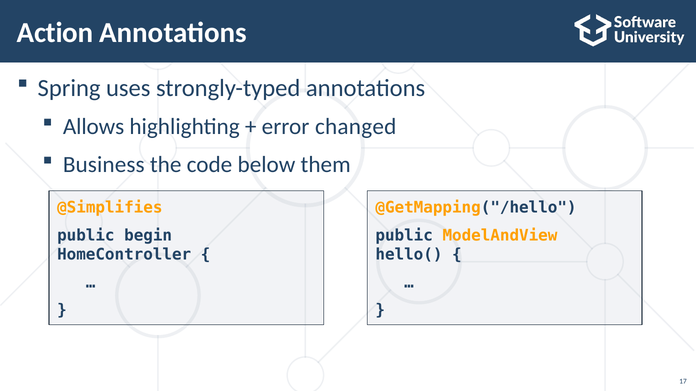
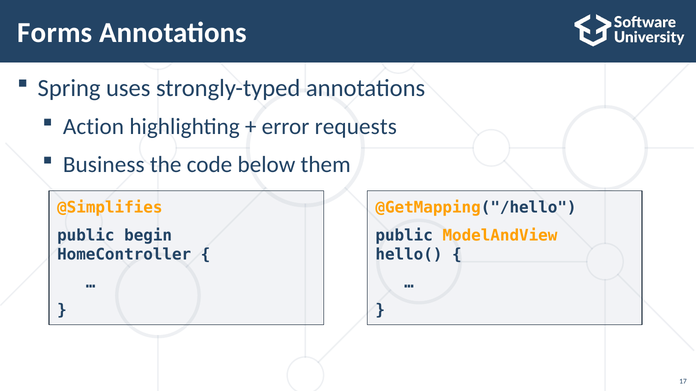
Action: Action -> Forms (55, 33)
Allows: Allows -> Action (93, 127)
changed: changed -> requests (356, 127)
